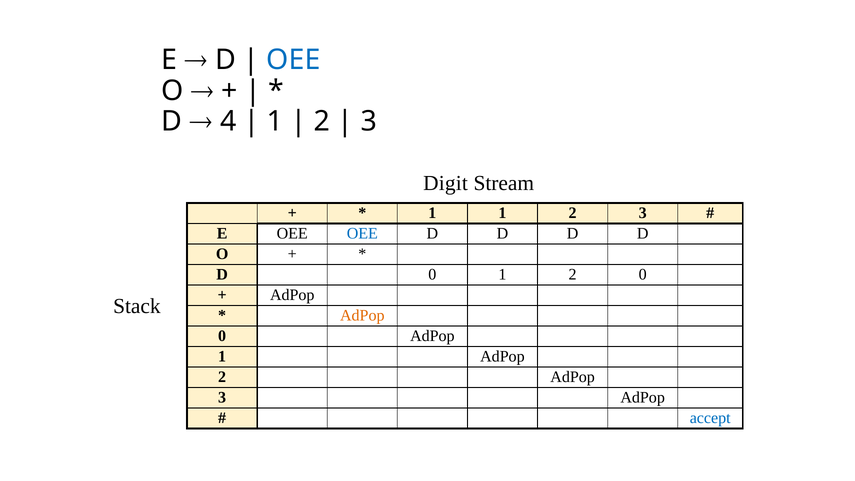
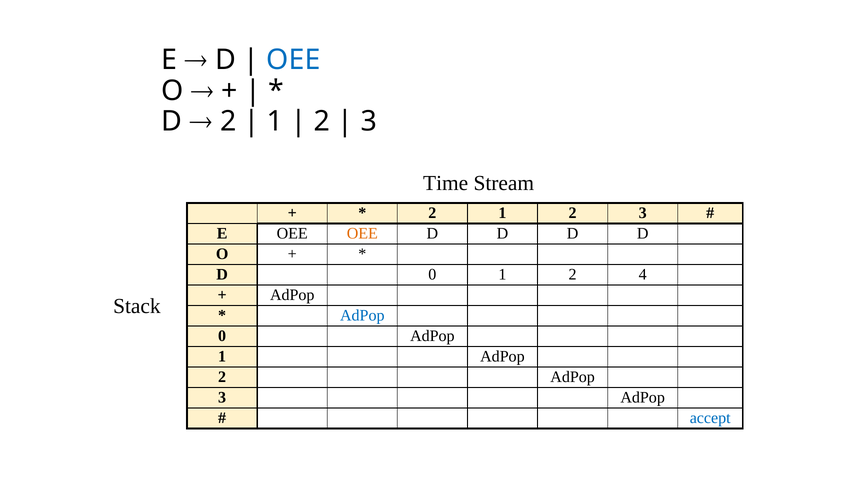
4: 4 -> 2 (228, 121)
Digit: Digit -> Time (446, 183)
1: 1 -> 2 (432, 213)
OEE colour: blue -> orange (362, 233)
2 0: 0 -> 4 (643, 274)
AdPop colour: orange -> blue (362, 315)
